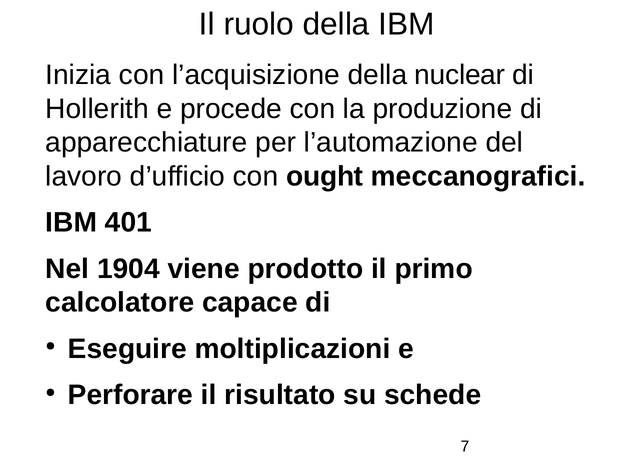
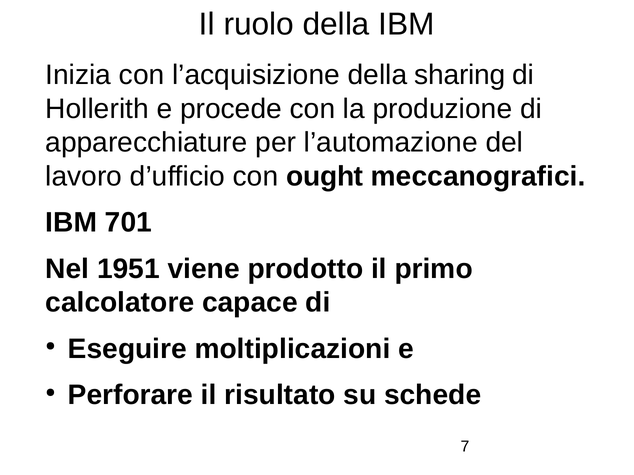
nuclear: nuclear -> sharing (460, 75)
401: 401 -> 701 (128, 223)
1904: 1904 -> 1951 (128, 269)
